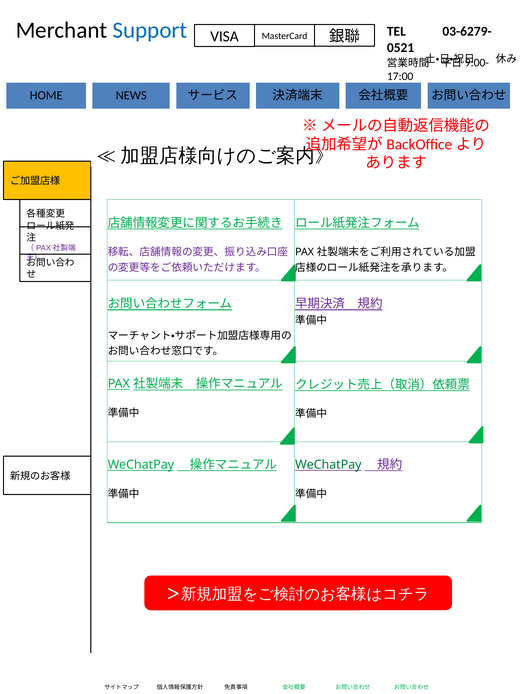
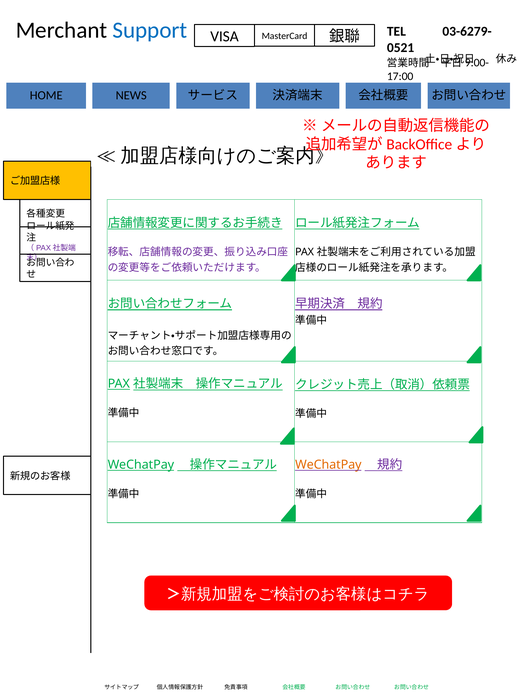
WeChatPay colour: green -> orange (328, 464)
